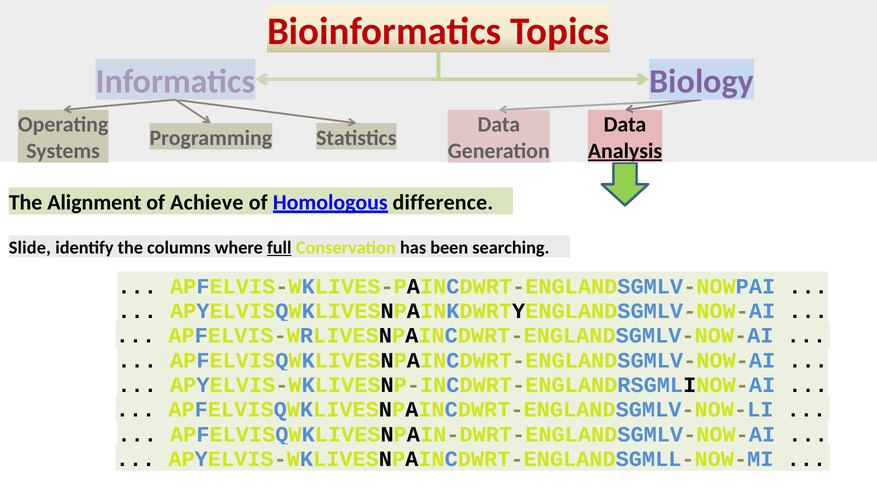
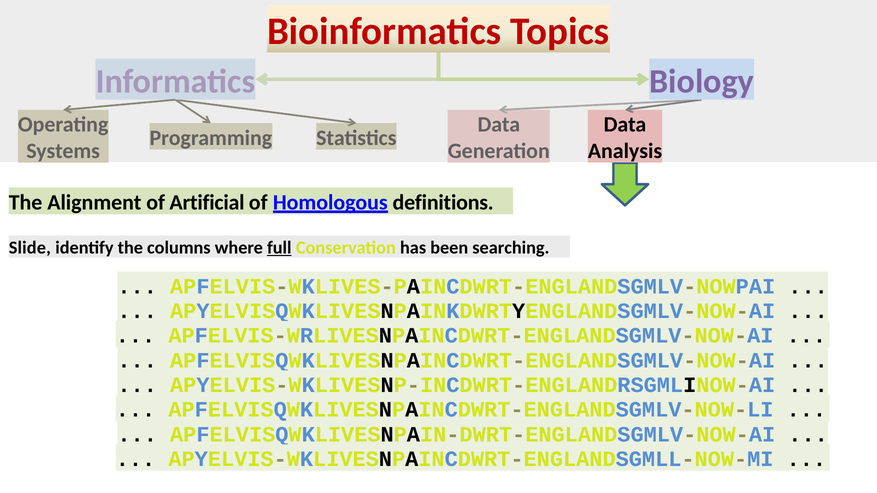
Analysis underline: present -> none (625, 151)
Achieve: Achieve -> Artificial (207, 202)
difference: difference -> definitions (443, 202)
